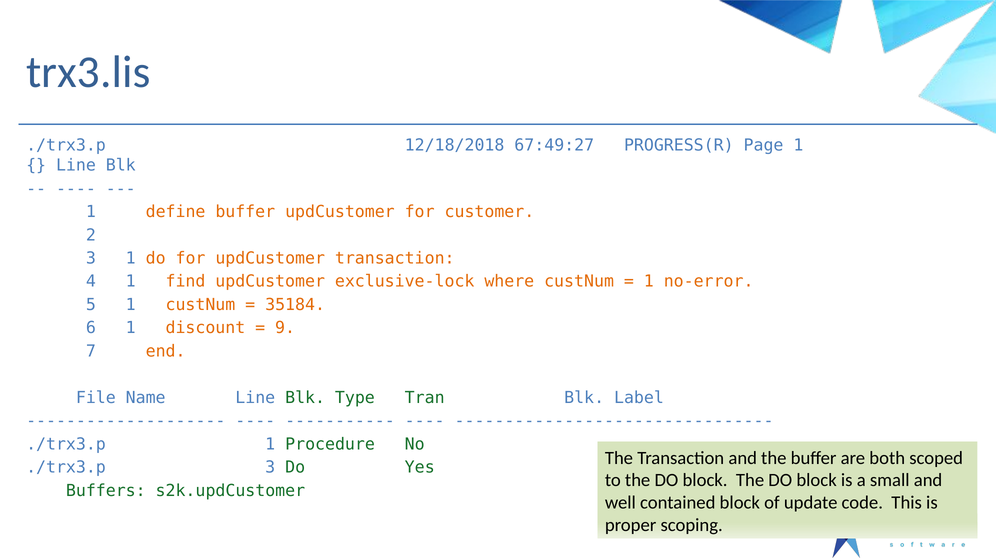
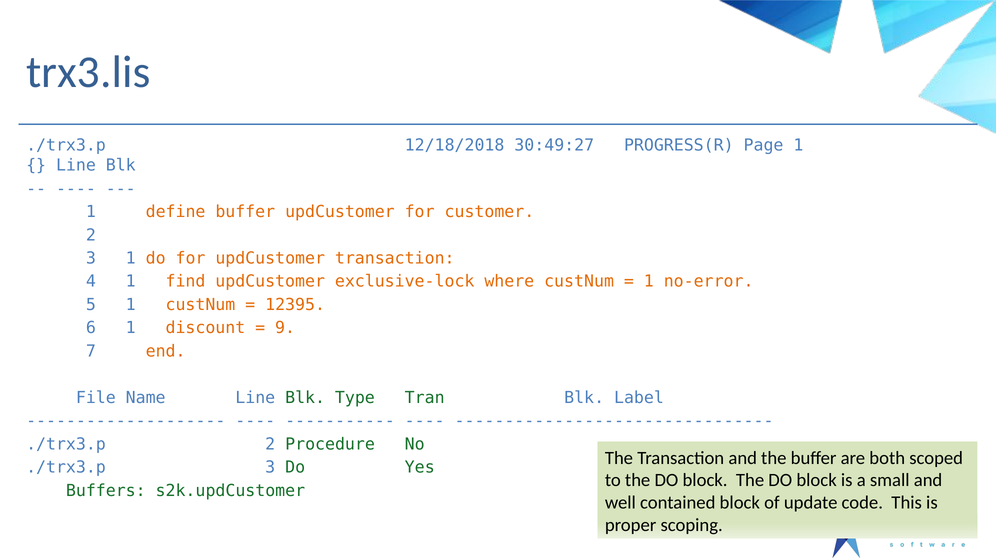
67:49:27: 67:49:27 -> 30:49:27 (554, 146)
35184: 35184 -> 12395 (295, 305)
./trx3.p 1: 1 -> 2 (270, 444)
